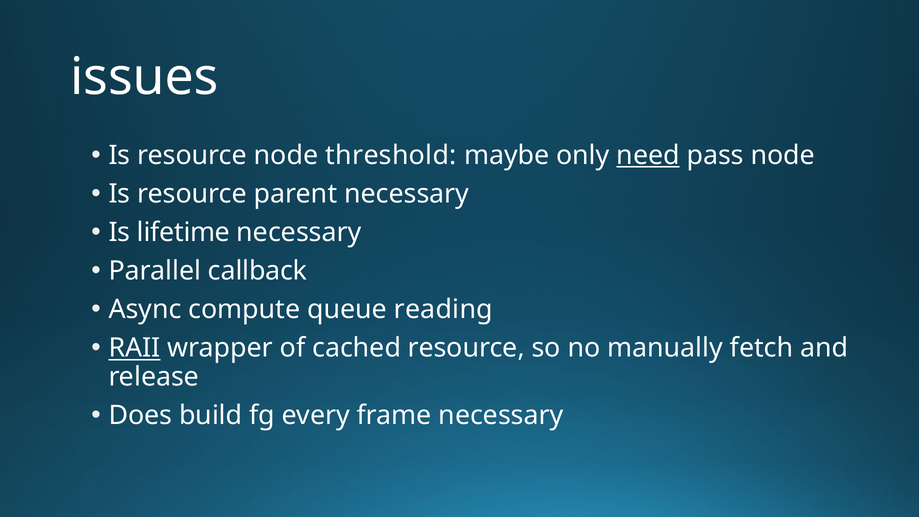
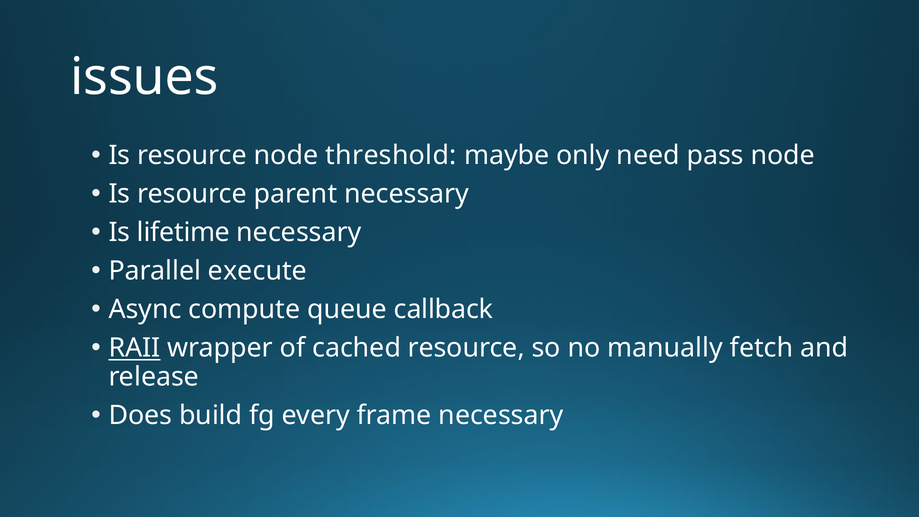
need underline: present -> none (648, 155)
callback: callback -> execute (258, 271)
reading: reading -> callback (444, 310)
